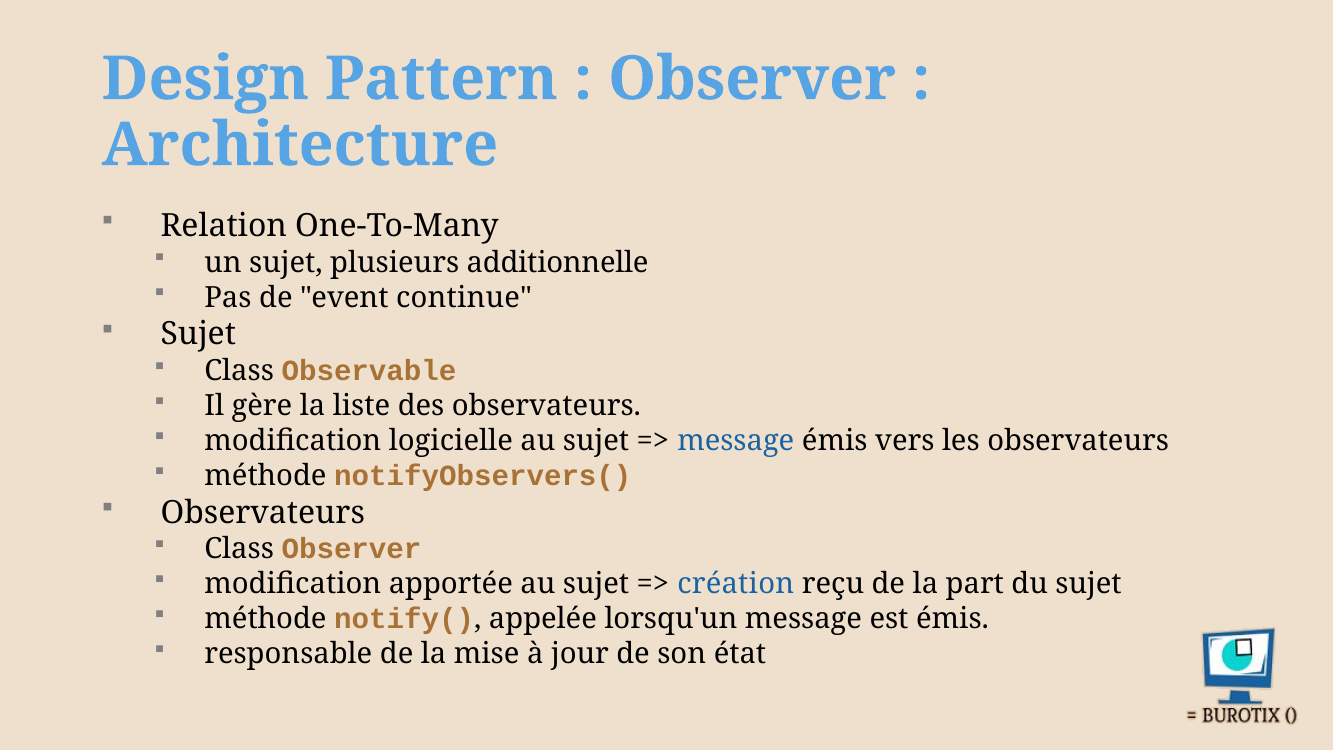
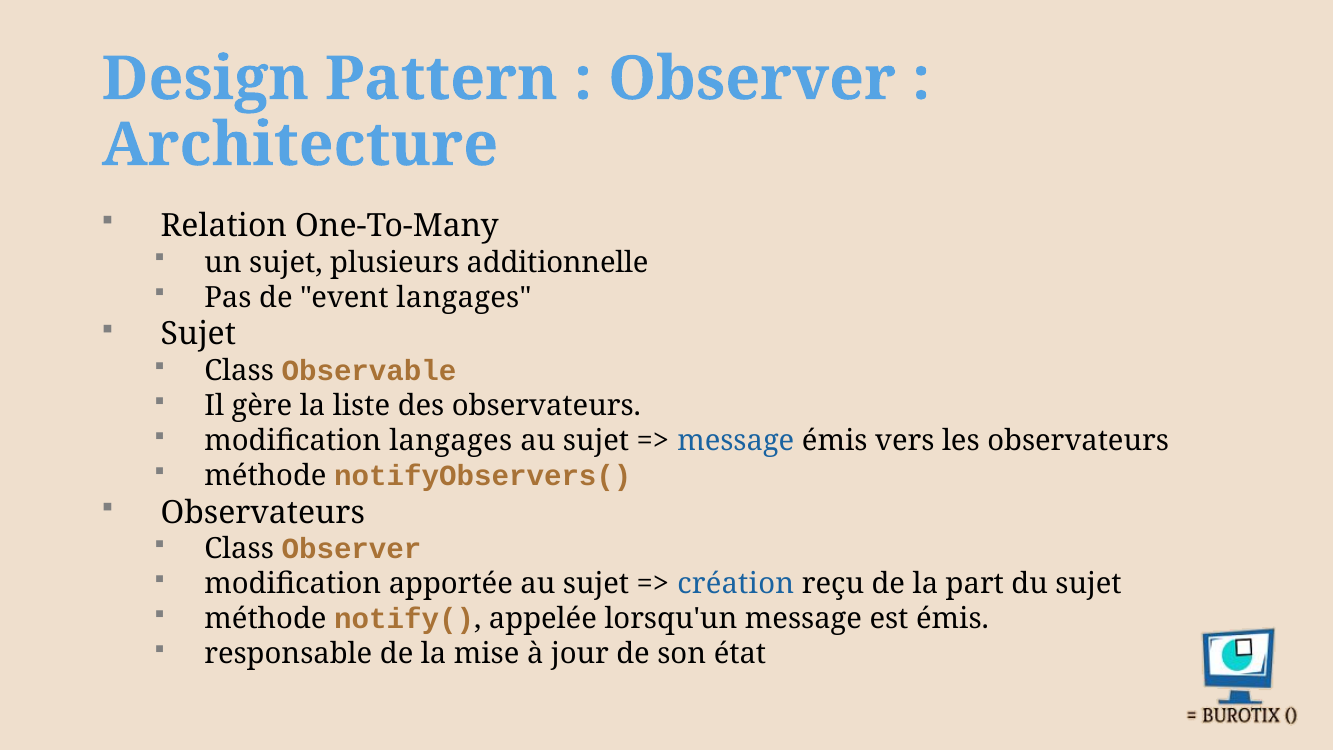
event continue: continue -> langages (464, 297)
modification logicielle: logicielle -> langages (451, 441)
